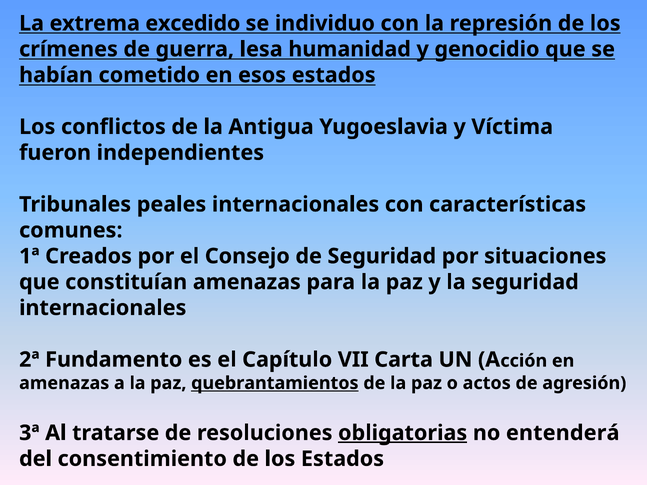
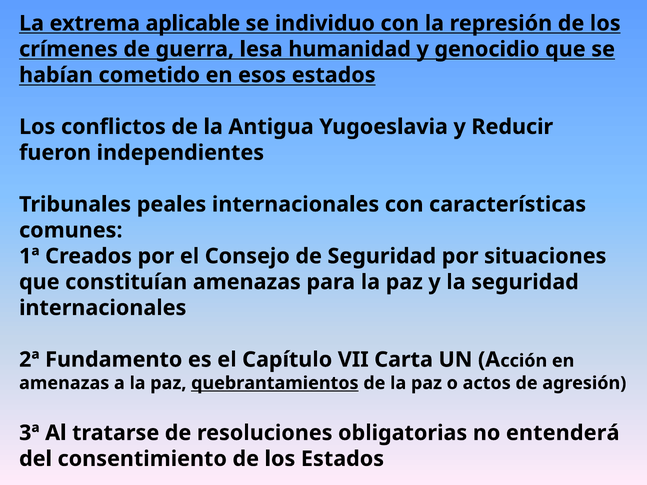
excedido: excedido -> aplicable (193, 23)
Víctima: Víctima -> Reducir (512, 127)
obligatorias underline: present -> none (403, 433)
